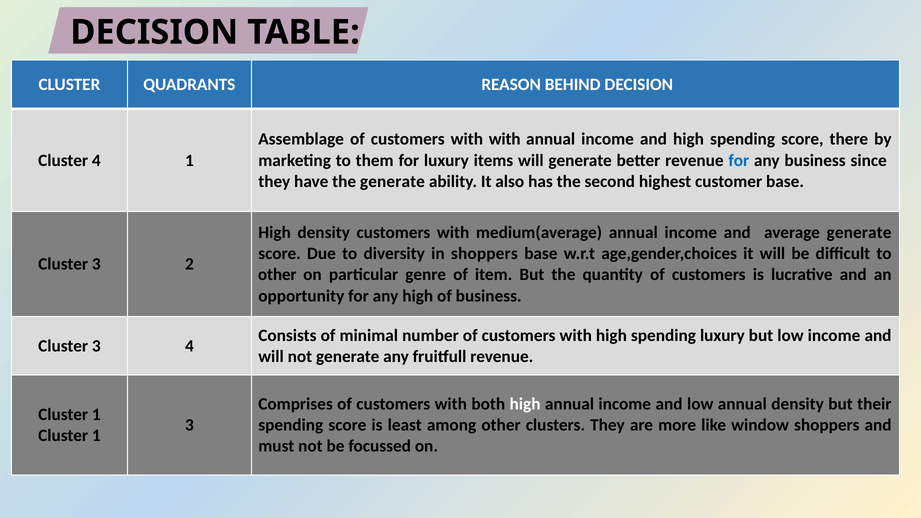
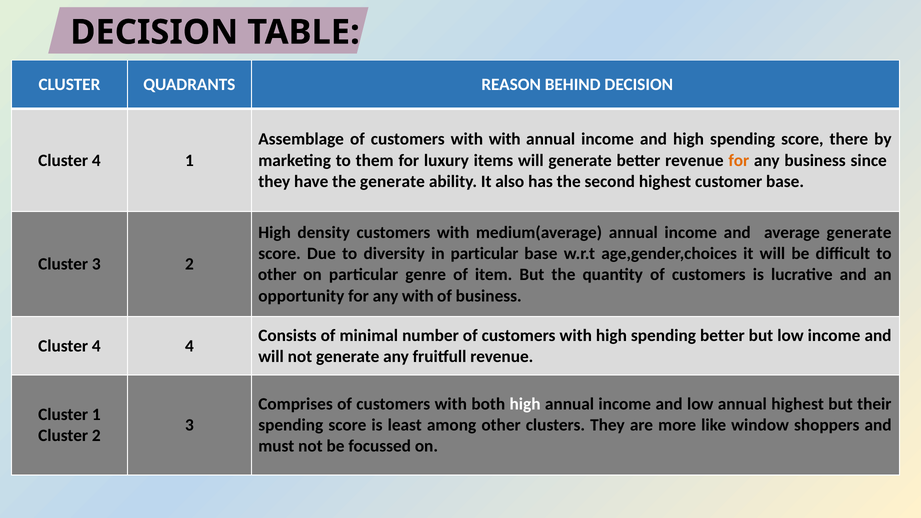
for colour: blue -> orange (739, 160)
in shoppers: shoppers -> particular (485, 254)
any high: high -> with (418, 296)
spending luxury: luxury -> better (722, 336)
3: 3 -> 4 (96, 346)
annual density: density -> highest (798, 404)
1: 1 -> 2 (96, 436)
